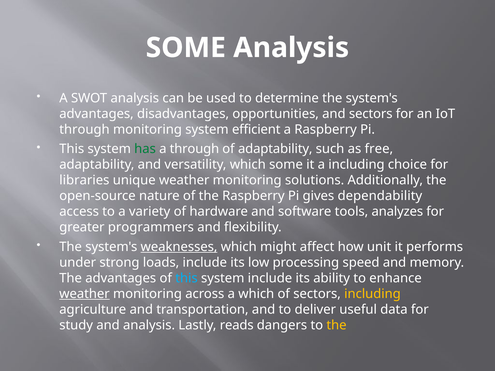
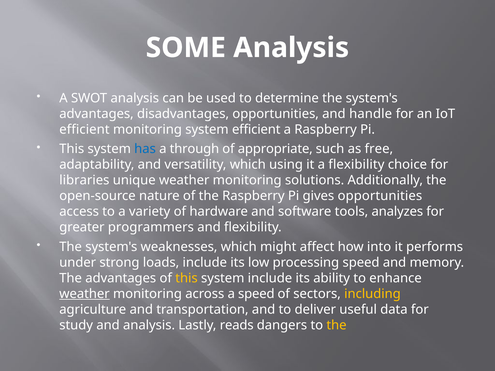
and sectors: sectors -> handle (371, 114)
through: through -> efficient (84, 130)
has colour: green -> blue (145, 149)
of adaptability: adaptability -> appropriate (275, 149)
which some: some -> using (286, 165)
a including: including -> flexibility (356, 165)
gives dependability: dependability -> opportunities (380, 196)
weaknesses underline: present -> none (179, 247)
unit: unit -> into (379, 247)
this colour: light blue -> yellow (187, 278)
a which: which -> speed (256, 294)
